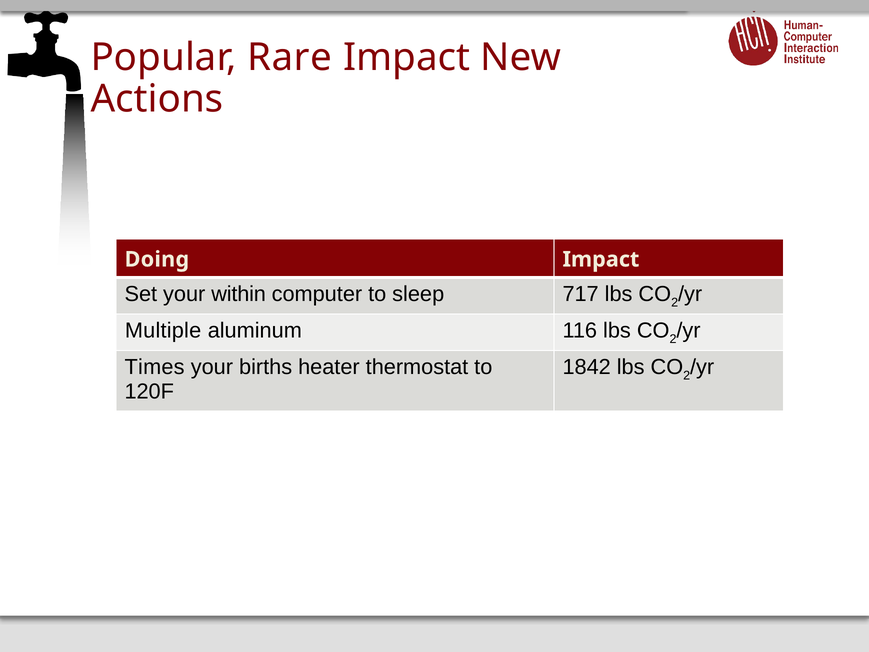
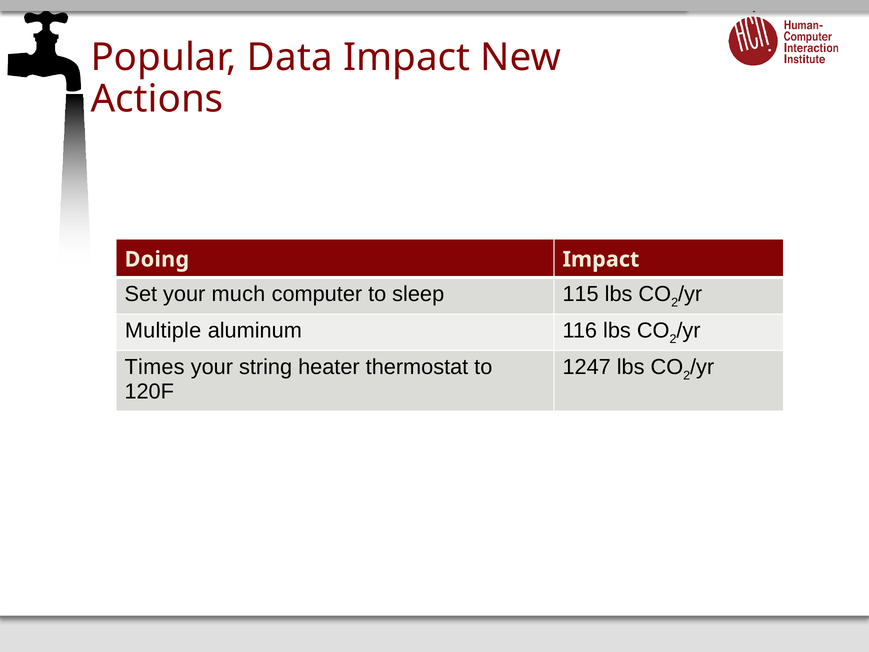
Rare: Rare -> Data (290, 58)
within: within -> much (238, 294)
717: 717 -> 115 (581, 294)
births: births -> string (266, 367)
1842: 1842 -> 1247 (587, 367)
